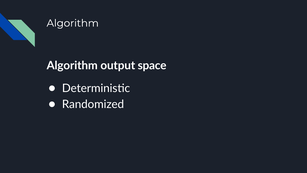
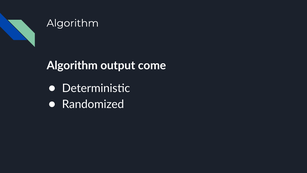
space: space -> come (152, 65)
